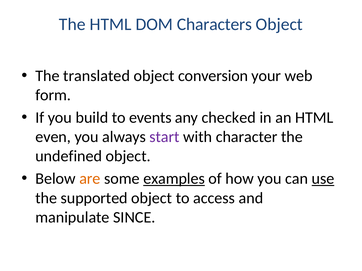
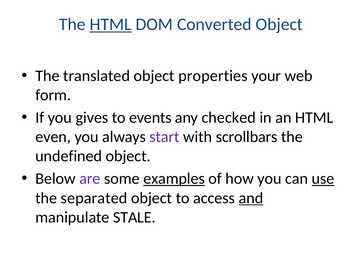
HTML underline: none -> present (111, 24)
Characters: Characters -> Converted (214, 24)
conversion: conversion -> properties (213, 76)
build: build -> gives (92, 118)
character: character -> scrollbars (247, 137)
are colour: orange -> purple (90, 179)
supported: supported -> separated (94, 198)
and underline: none -> present (251, 198)
SINCE: SINCE -> STALE (134, 218)
